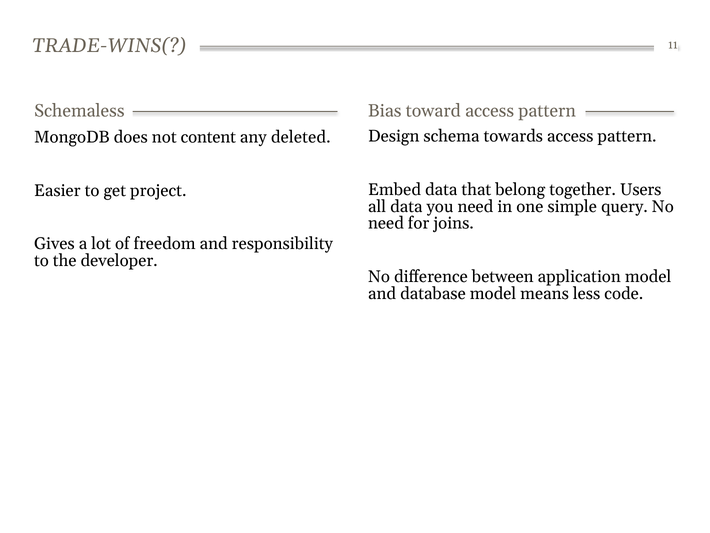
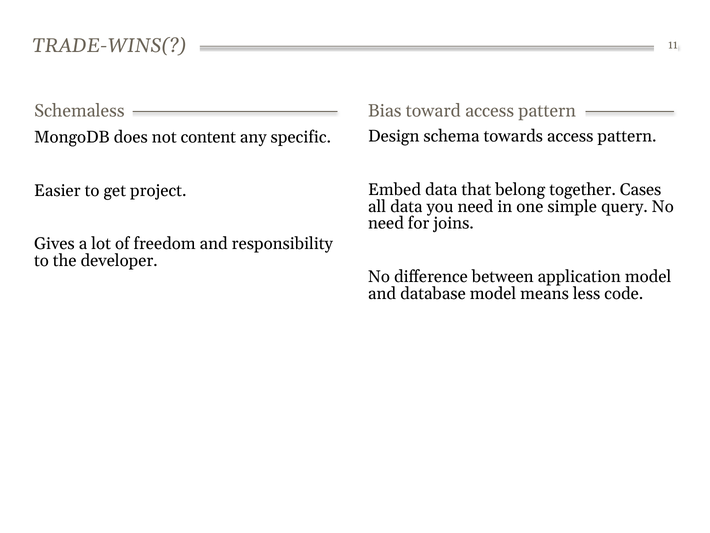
deleted: deleted -> specific (301, 137)
Users: Users -> Cases (641, 190)
